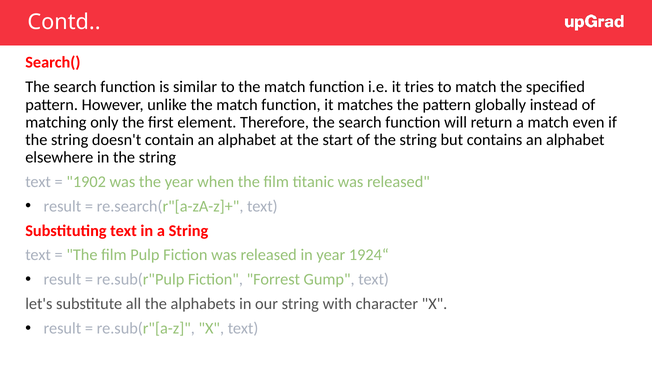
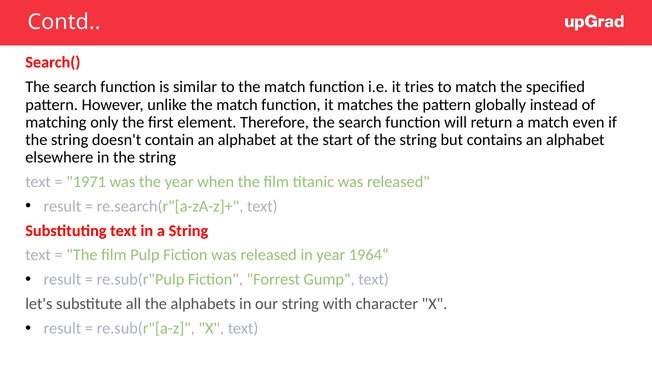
1902: 1902 -> 1971 (86, 182)
1924“: 1924“ -> 1964“ (369, 255)
